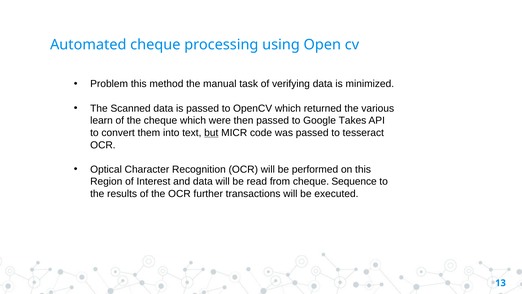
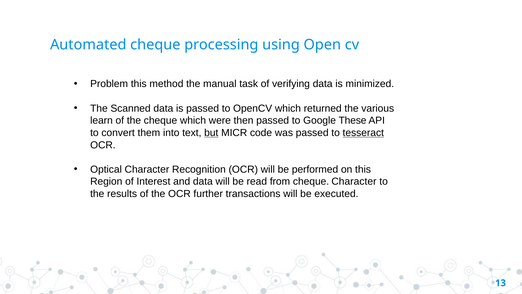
Takes: Takes -> These (353, 120)
tesseract underline: none -> present (363, 133)
cheque Sequence: Sequence -> Character (354, 181)
